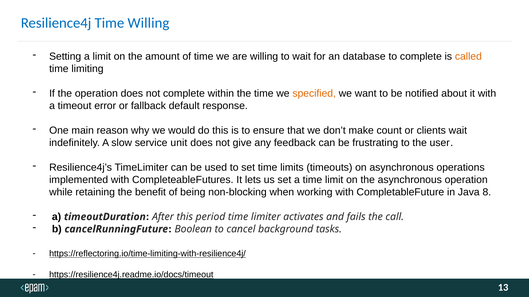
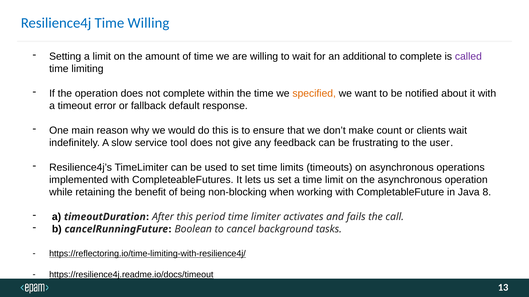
database: database -> additional (364, 57)
called colour: orange -> purple (468, 57)
unit: unit -> tool (179, 143)
